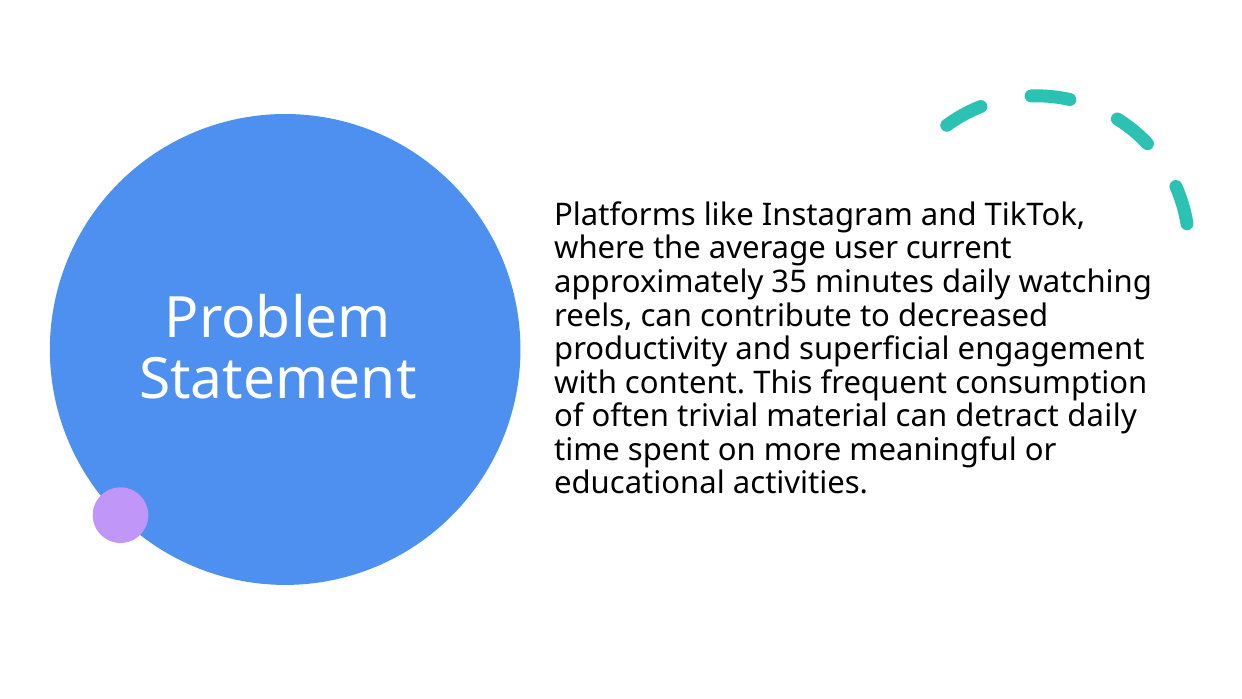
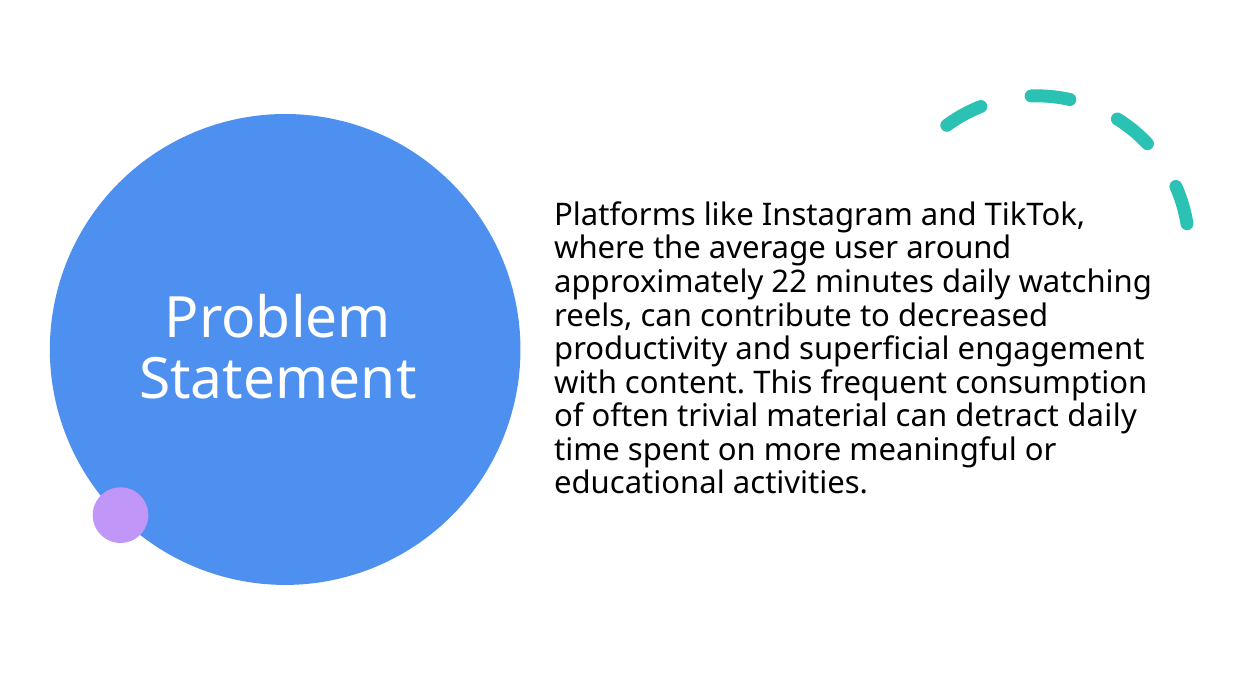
current: current -> around (959, 249)
35: 35 -> 22 (789, 282)
